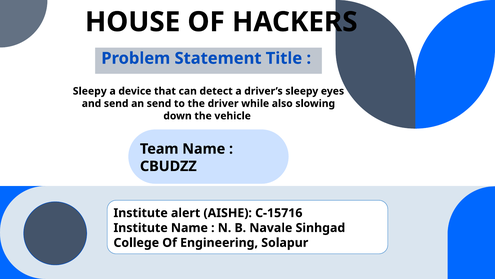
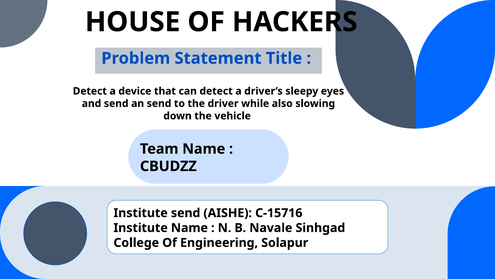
Sleepy: Sleepy -> Detect (90, 91)
Institute alert: alert -> send (186, 213)
